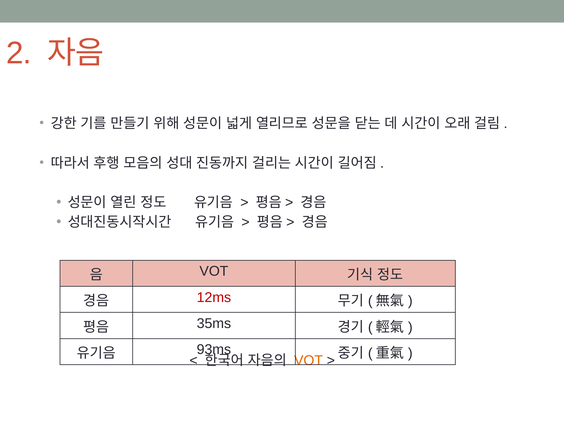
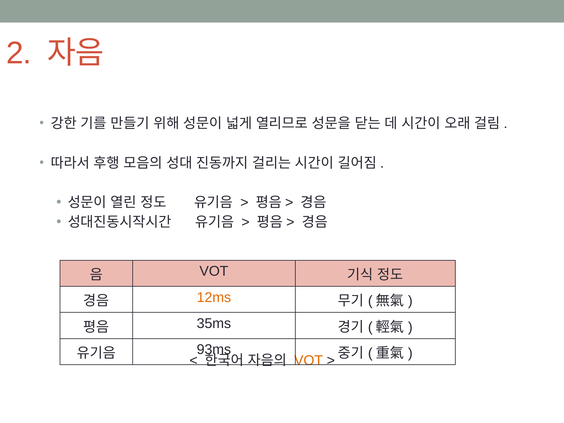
12ms colour: red -> orange (214, 297)
